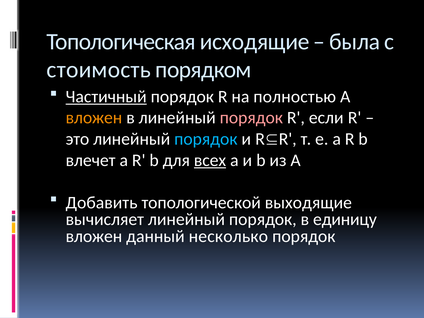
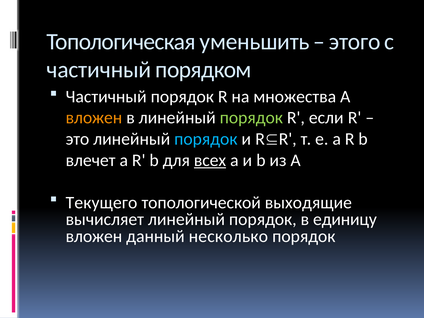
исходящие: исходящие -> уменьшить (255, 42)
была: была -> этого (355, 42)
стоимость: стоимость -> частичный (99, 70)
Частичный underline: present -> none (106, 97)
полностью: полностью -> множества (295, 97)
порядок colour: pink -> light green (251, 118)
Добавить: Добавить -> Текущего (102, 203)
